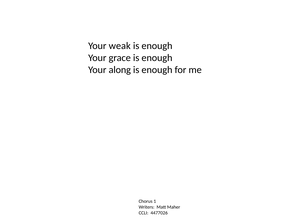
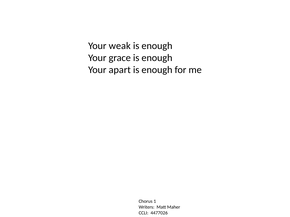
along: along -> apart (120, 70)
